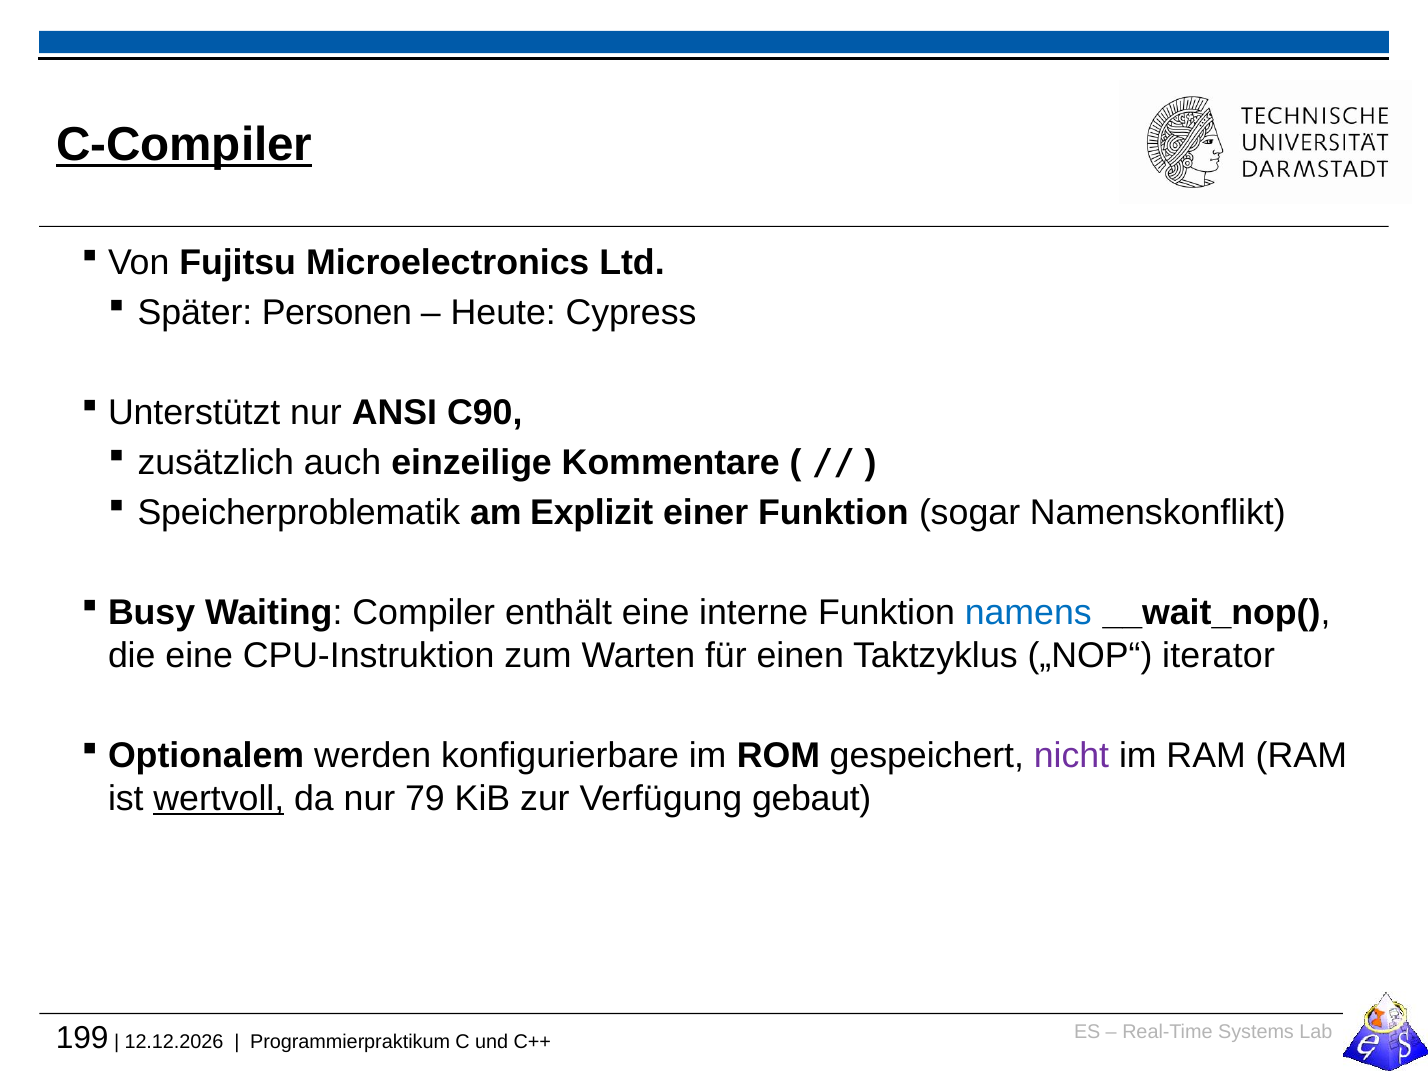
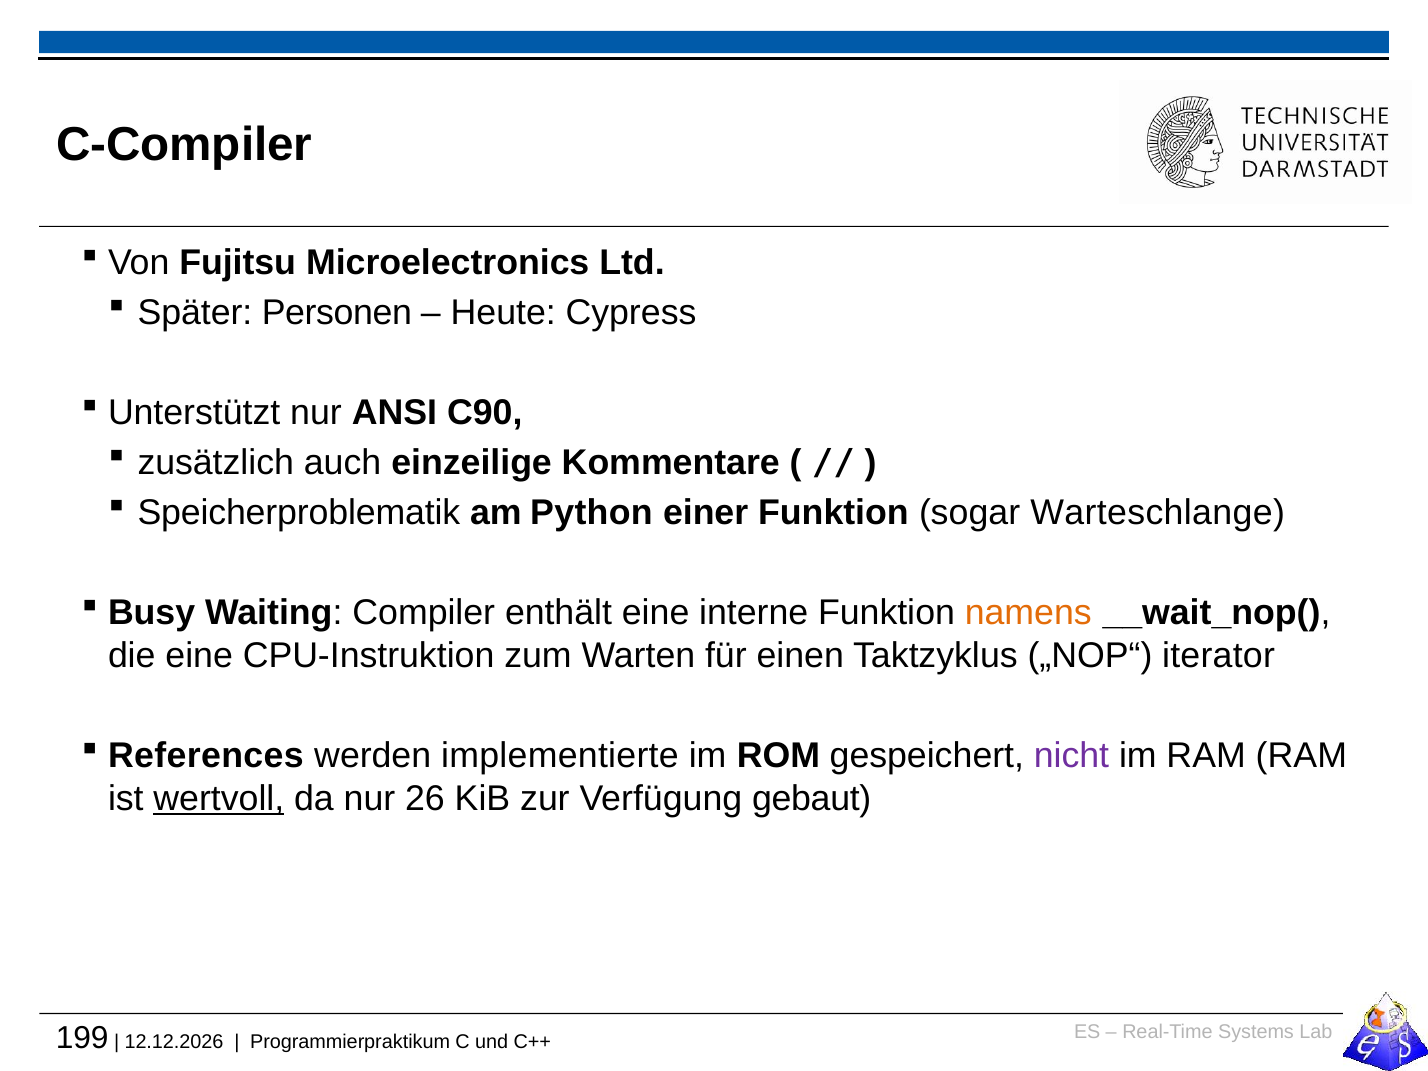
C-Compiler underline: present -> none (184, 145)
Explizit: Explizit -> Python (591, 513)
Namenskonflikt: Namenskonflikt -> Warteschlange (1158, 513)
namens colour: blue -> orange (1028, 613)
Optionalem: Optionalem -> References (206, 756)
konfigurierbare: konfigurierbare -> implementierte (560, 756)
79: 79 -> 26 (425, 798)
